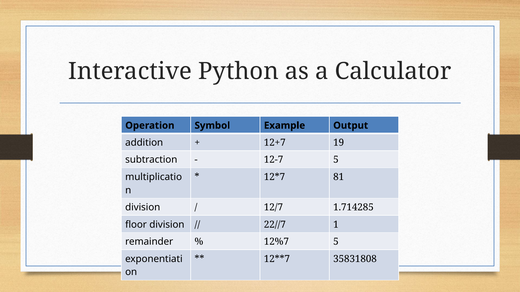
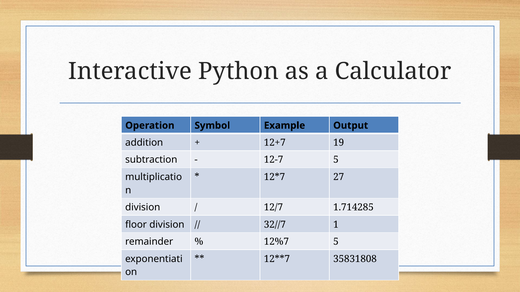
81: 81 -> 27 (339, 177)
22//7: 22//7 -> 32//7 (275, 225)
